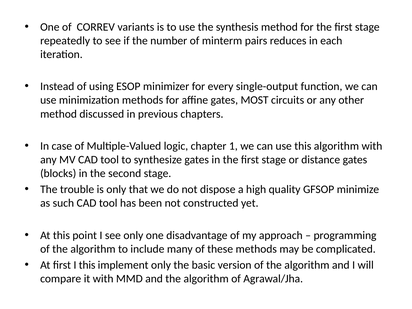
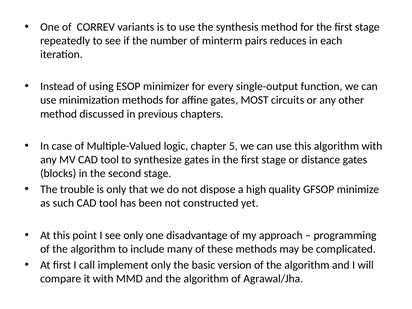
1: 1 -> 5 (233, 146)
I this: this -> call (87, 265)
